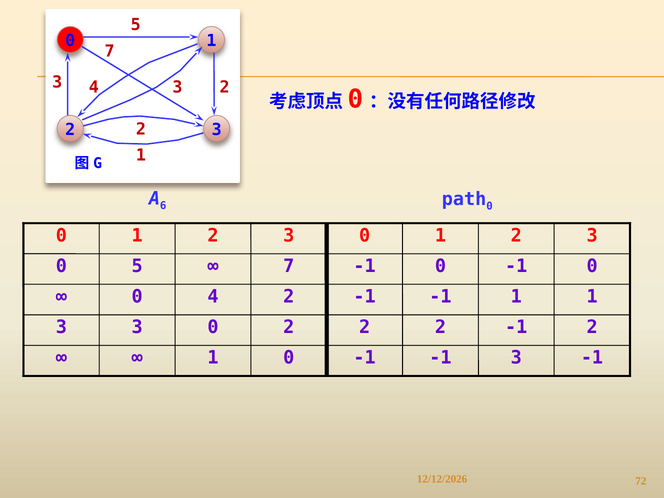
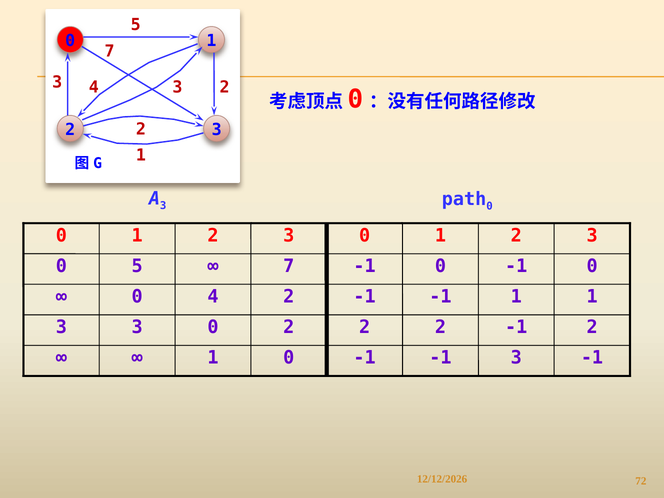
6: 6 -> 3 (163, 206)
